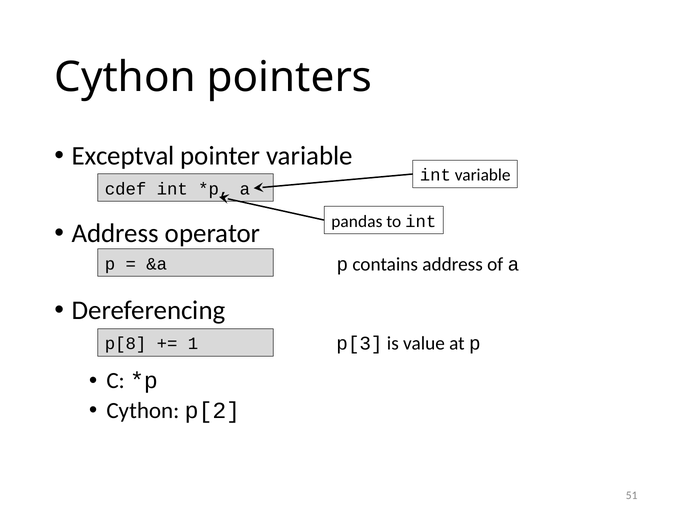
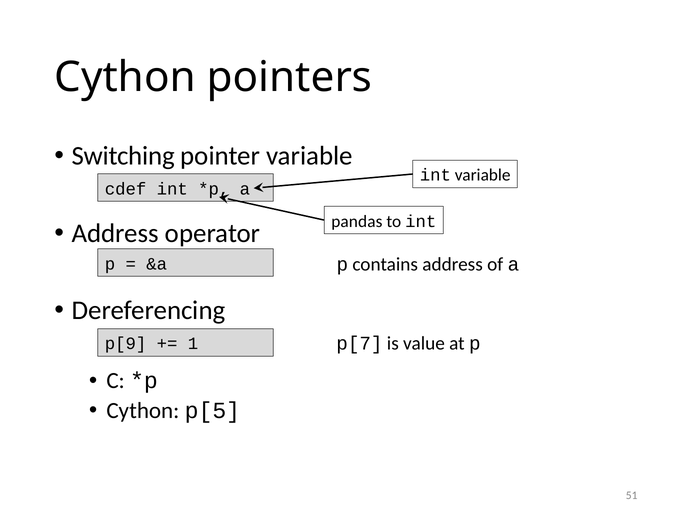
Exceptval: Exceptval -> Switching (123, 156)
p[3: p[3 -> p[7 (359, 344)
p[8: p[8 -> p[9 (126, 344)
p[2: p[2 -> p[5 (212, 411)
